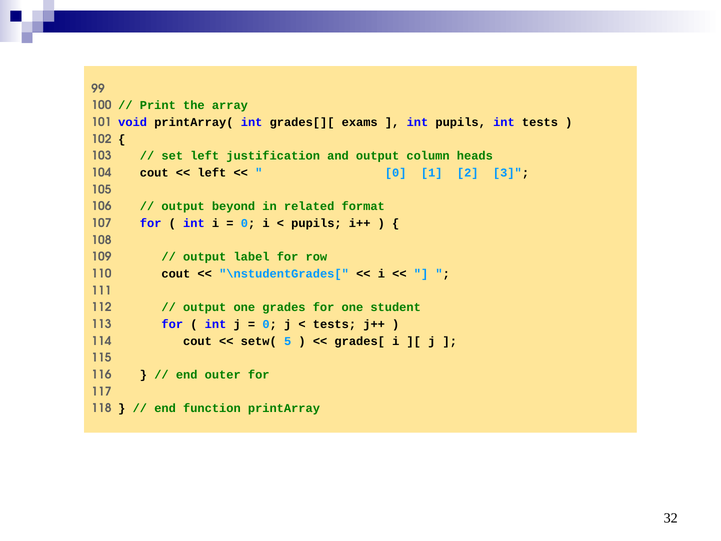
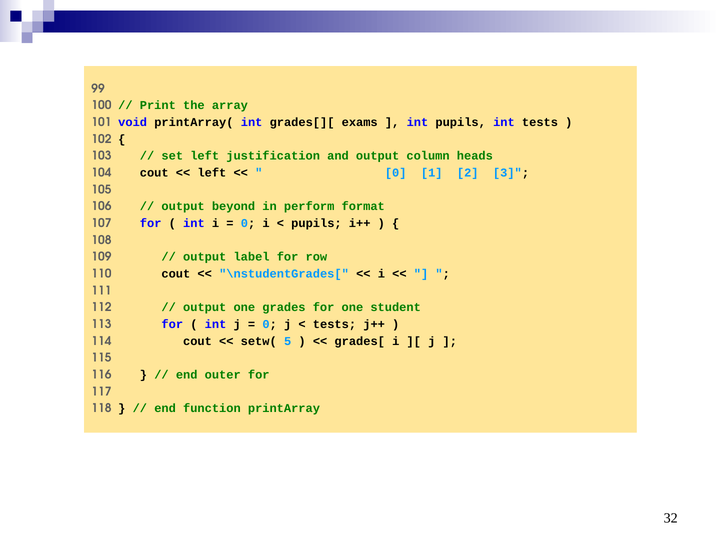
related: related -> perform (309, 206)
